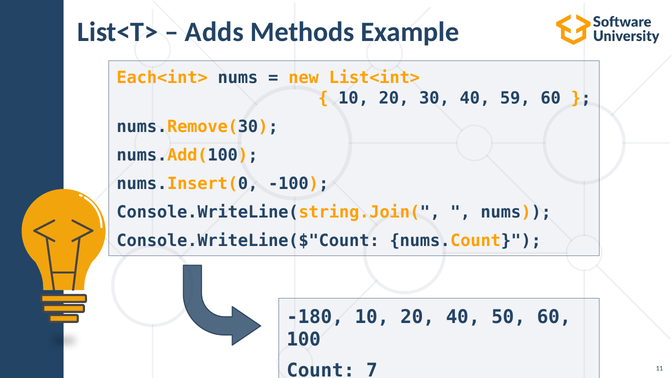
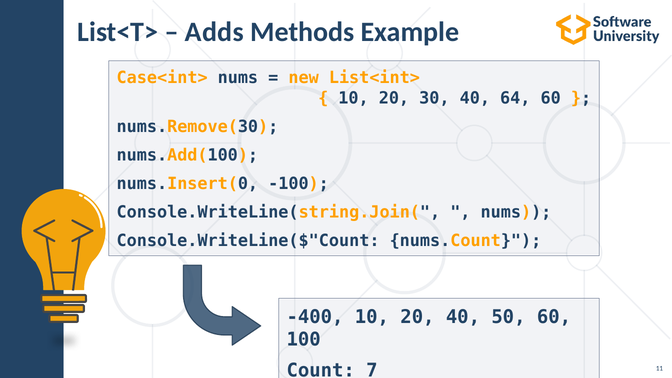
Each<int>: Each<int> -> Case<int> (162, 78)
59: 59 -> 64 (515, 98)
-180: -180 -> -400 (315, 317)
